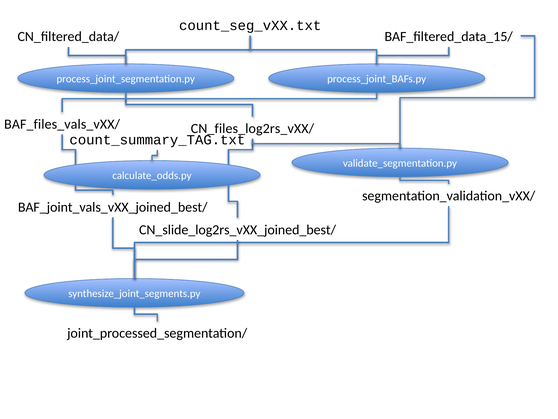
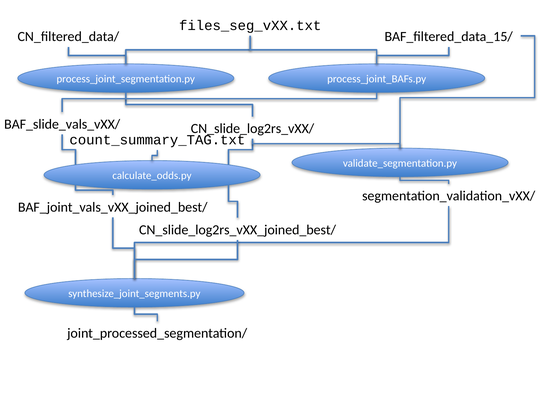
count_seg_vXX.txt: count_seg_vXX.txt -> files_seg_vXX.txt (250, 25)
BAF_files_vals_vXX/: BAF_files_vals_vXX/ -> BAF_slide_vals_vXX/ (62, 124)
CN_files_log2rs_vXX/: CN_files_log2rs_vXX/ -> CN_slide_log2rs_vXX/ (253, 129)
